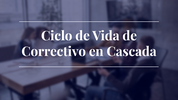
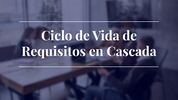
Correctivo: Correctivo -> Requisitos (54, 52)
